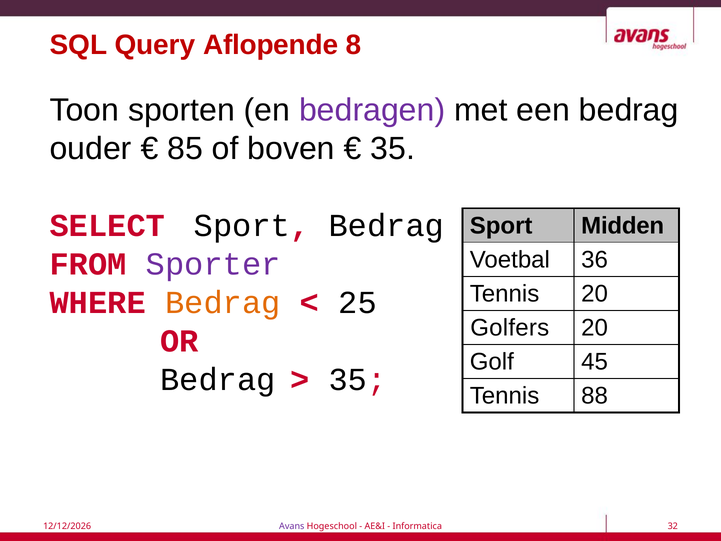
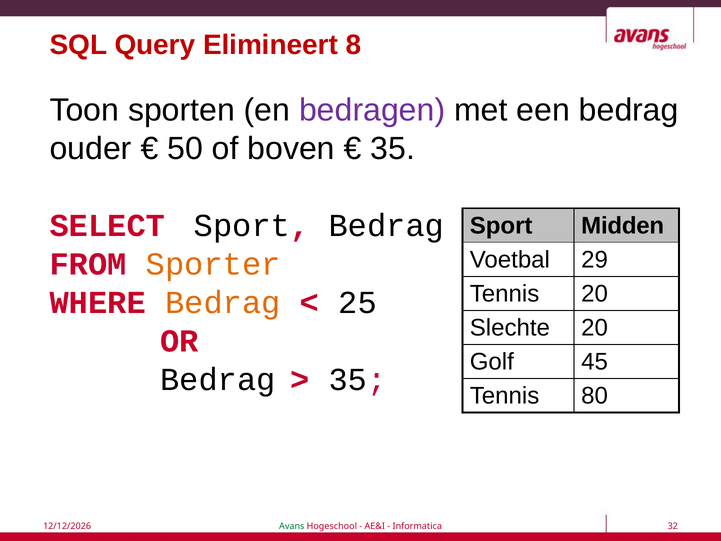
Aflopende: Aflopende -> Elimineert (271, 45)
85: 85 -> 50 (185, 149)
36: 36 -> 29 (595, 260)
Sporter colour: purple -> orange (213, 264)
Golfers: Golfers -> Slechte (510, 328)
88: 88 -> 80 (595, 396)
Avans colour: purple -> green (292, 526)
